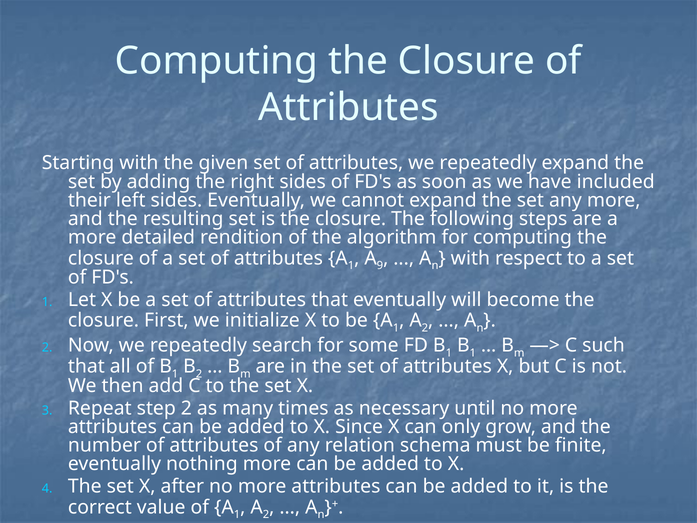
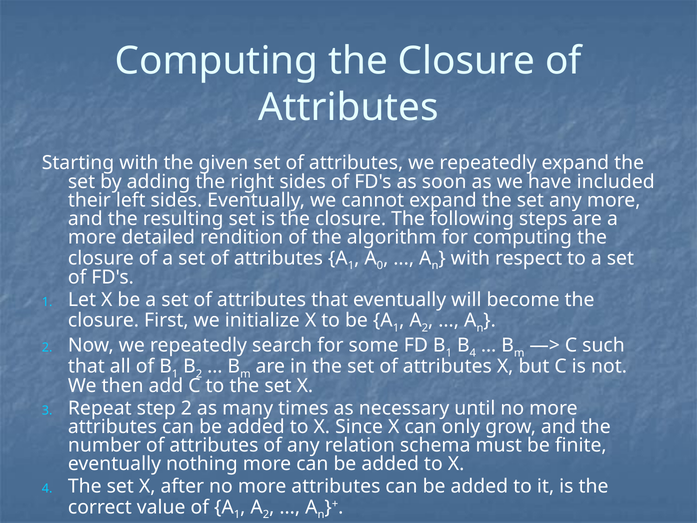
9: 9 -> 0 (380, 266)
1: 1 -> 4 (473, 353)
